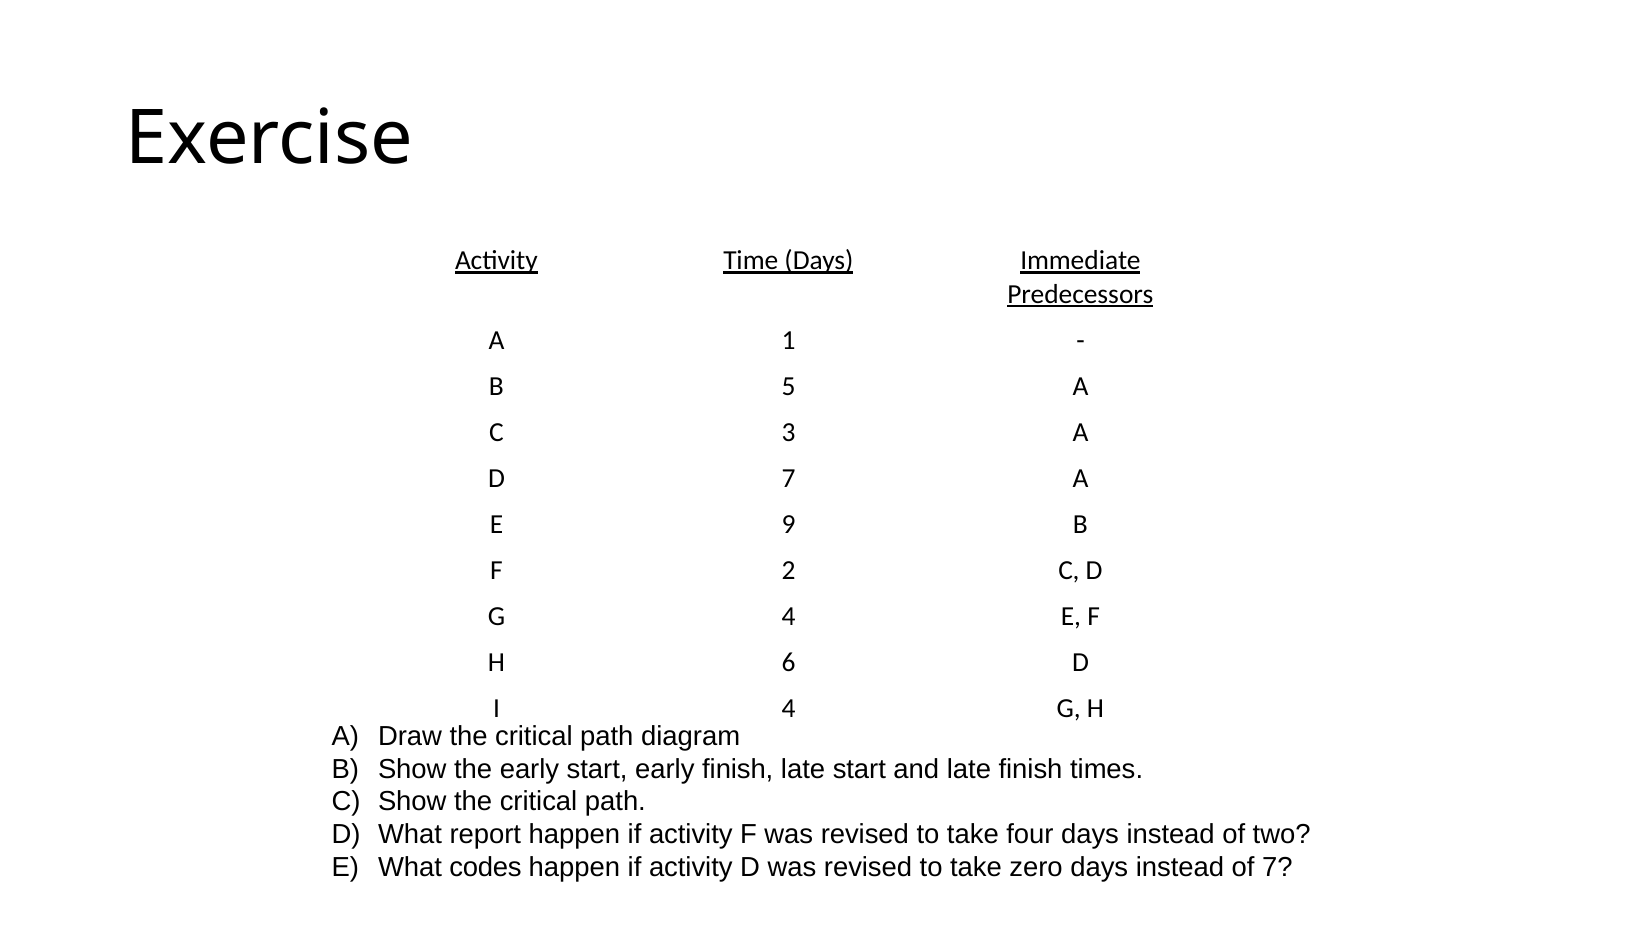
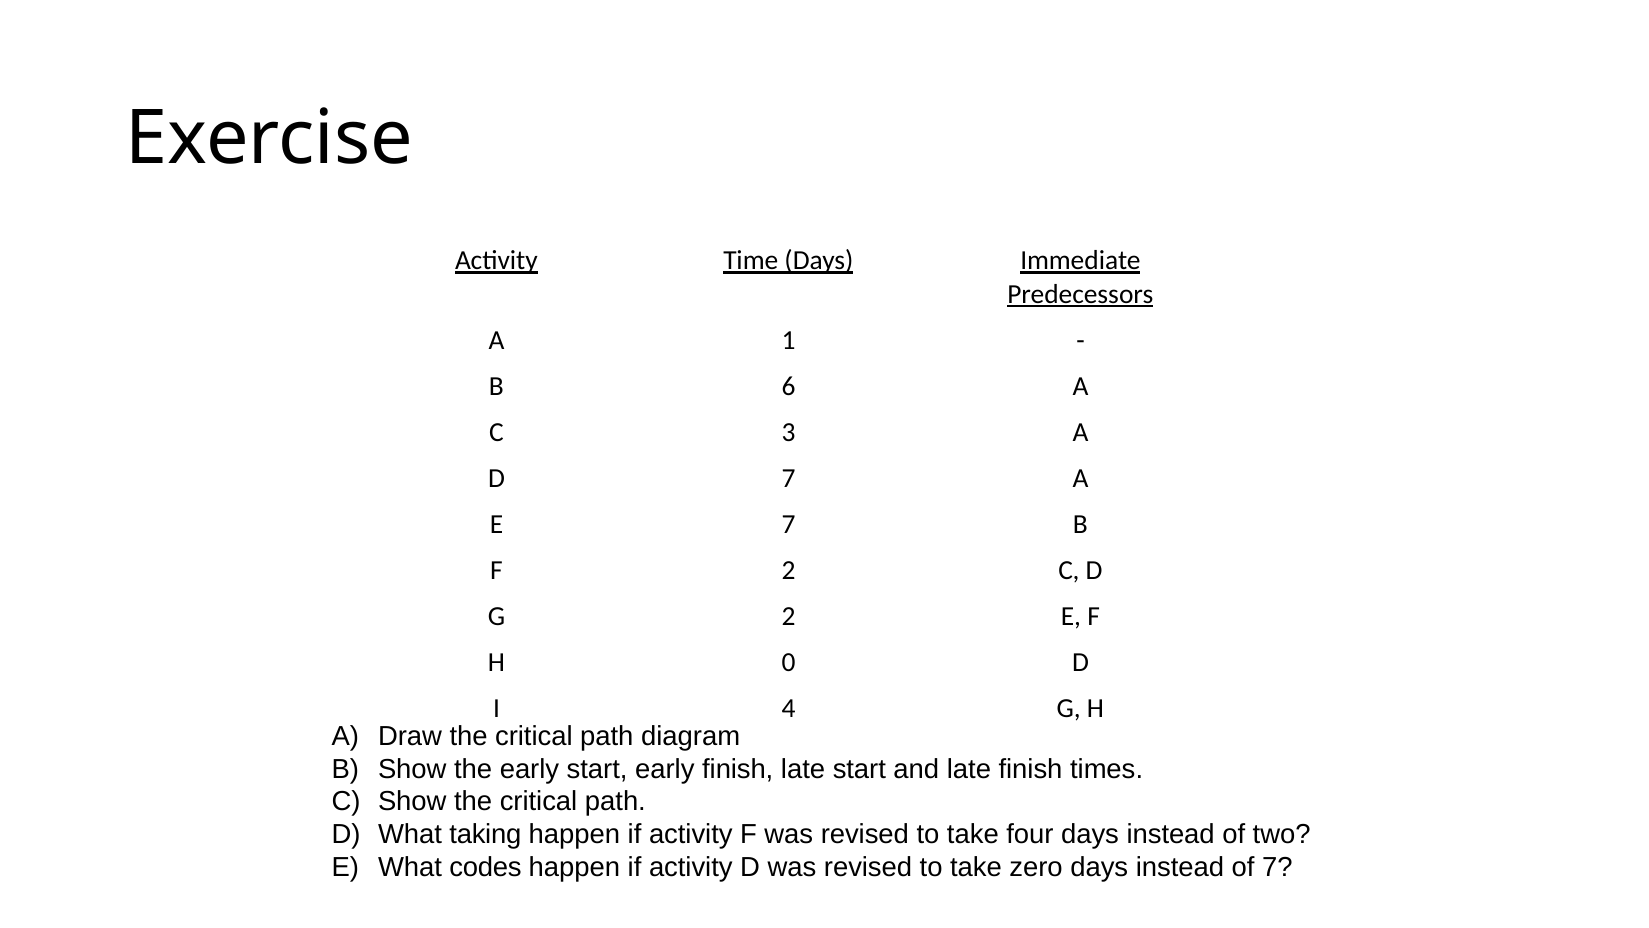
5: 5 -> 6 (788, 386)
E 9: 9 -> 7 (788, 524)
G 4: 4 -> 2 (788, 616)
6: 6 -> 0 (788, 662)
report: report -> taking (485, 834)
